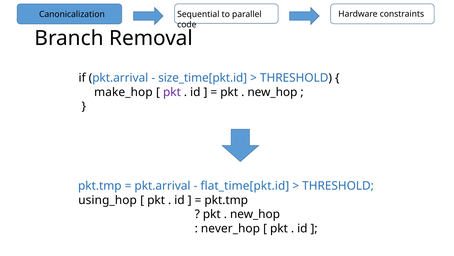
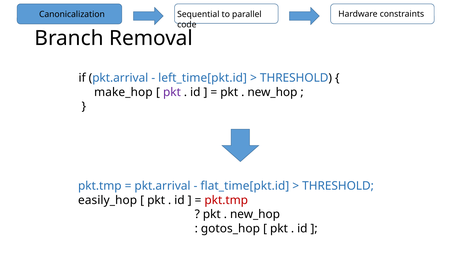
size_time[pkt.id: size_time[pkt.id -> left_time[pkt.id (203, 78)
using_hop: using_hop -> easily_hop (108, 200)
pkt.tmp colour: black -> red (226, 200)
never_hop: never_hop -> gotos_hop (230, 228)
